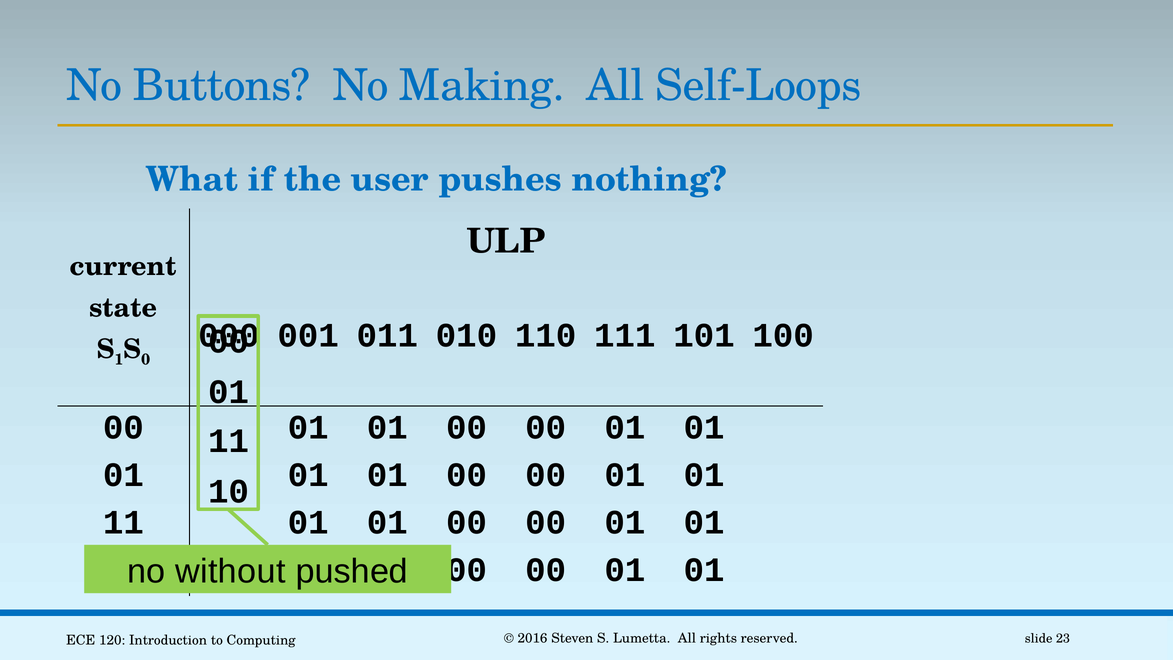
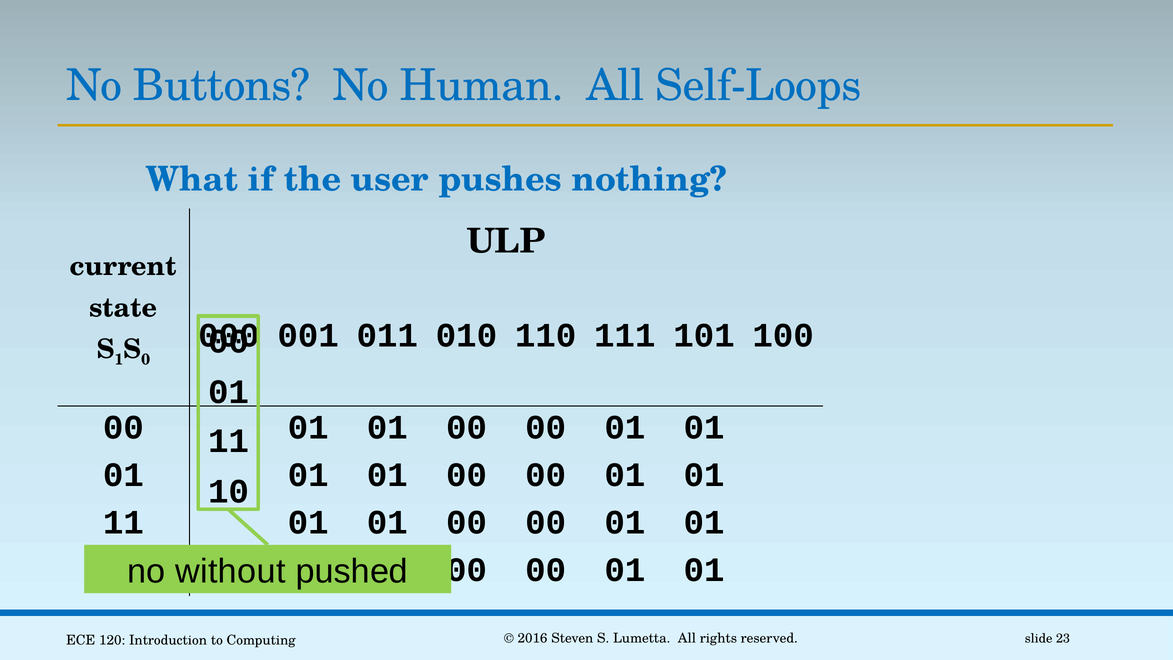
Making: Making -> Human (482, 86)
